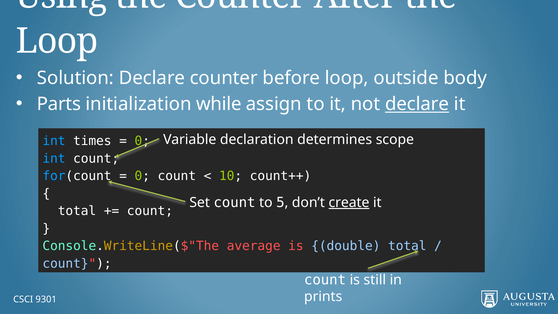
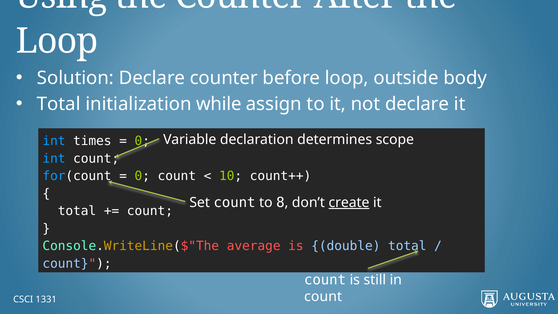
Parts: Parts -> Total (59, 104)
declare underline: present -> none (417, 104)
5: 5 -> 8 (280, 202)
prints: prints -> count (323, 296)
9301: 9301 -> 1331 (46, 299)
